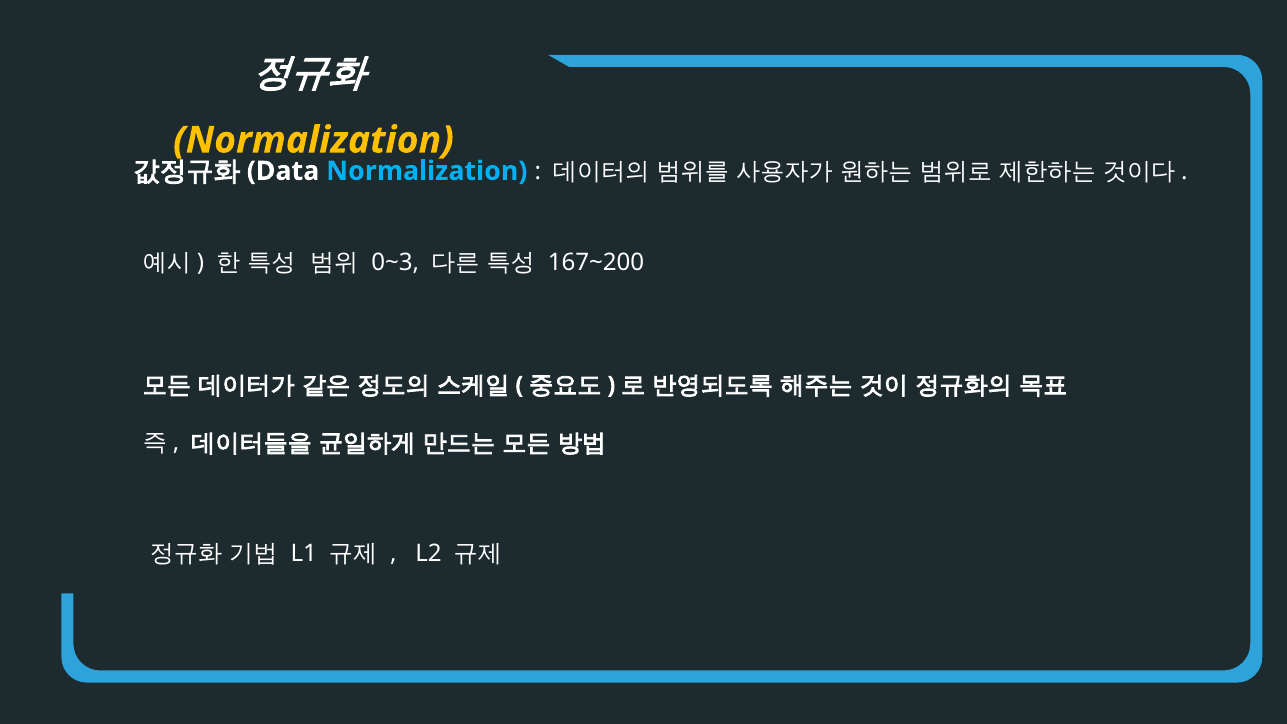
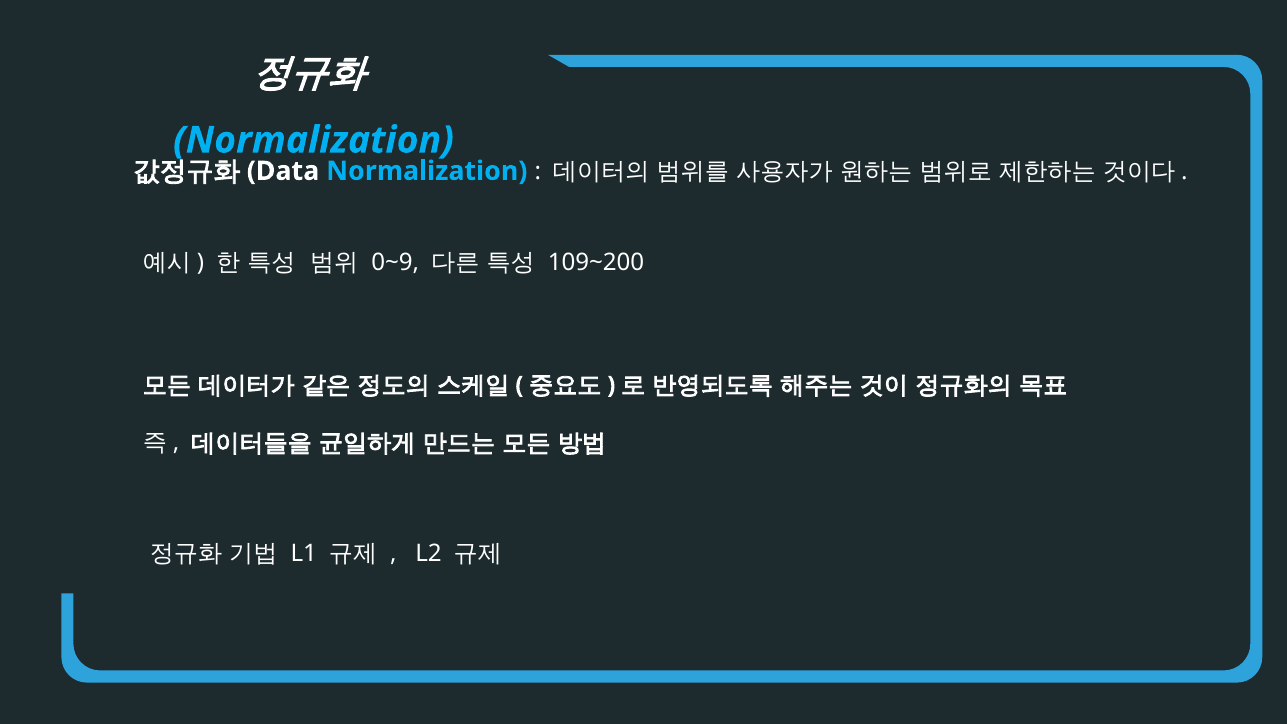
Normalization colour: yellow -> light blue (314, 140)
0~3: 0~3 -> 0~9 (395, 262)
167~200: 167~200 -> 109~200 (596, 262)
